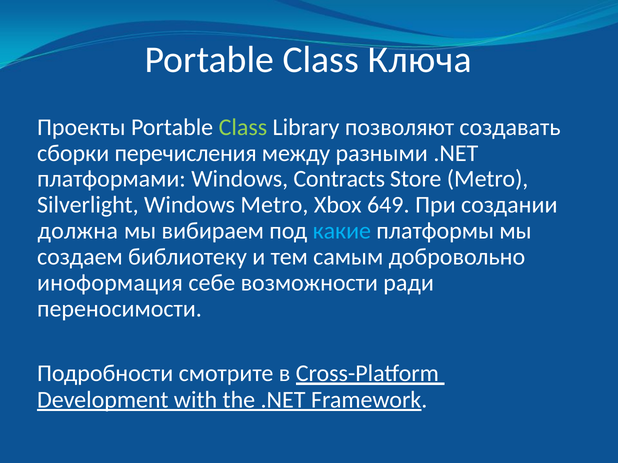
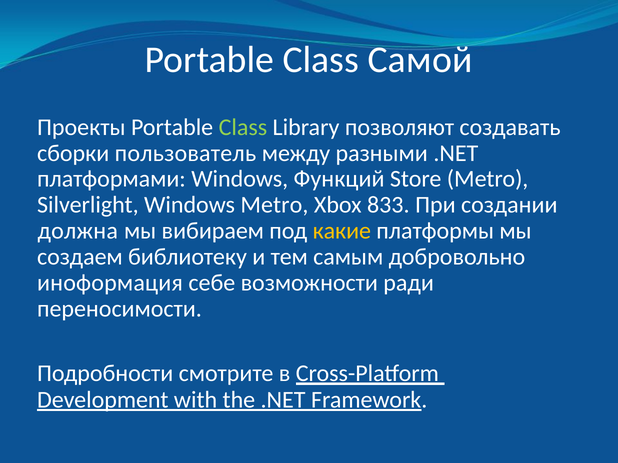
Ключа: Ключа -> Самой (420, 60)
перечисления: перечисления -> пользователь (185, 153)
Contracts: Contracts -> Функций (339, 179)
649: 649 -> 833 (388, 205)
какие colour: light blue -> yellow (342, 231)
